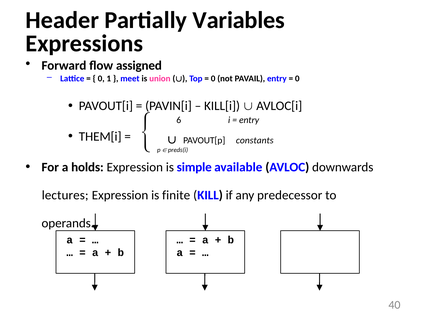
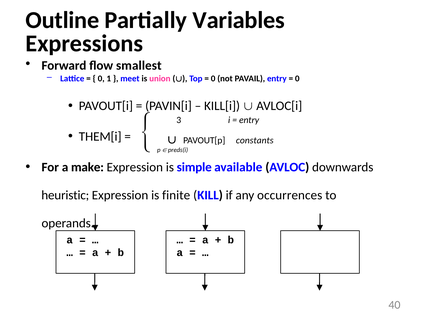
Header: Header -> Outline (62, 20)
assigned: assigned -> smallest (139, 66)
6: 6 -> 3 (179, 120)
holds: holds -> make (87, 167)
lectures: lectures -> heuristic (65, 196)
predecessor: predecessor -> occurrences (290, 196)
